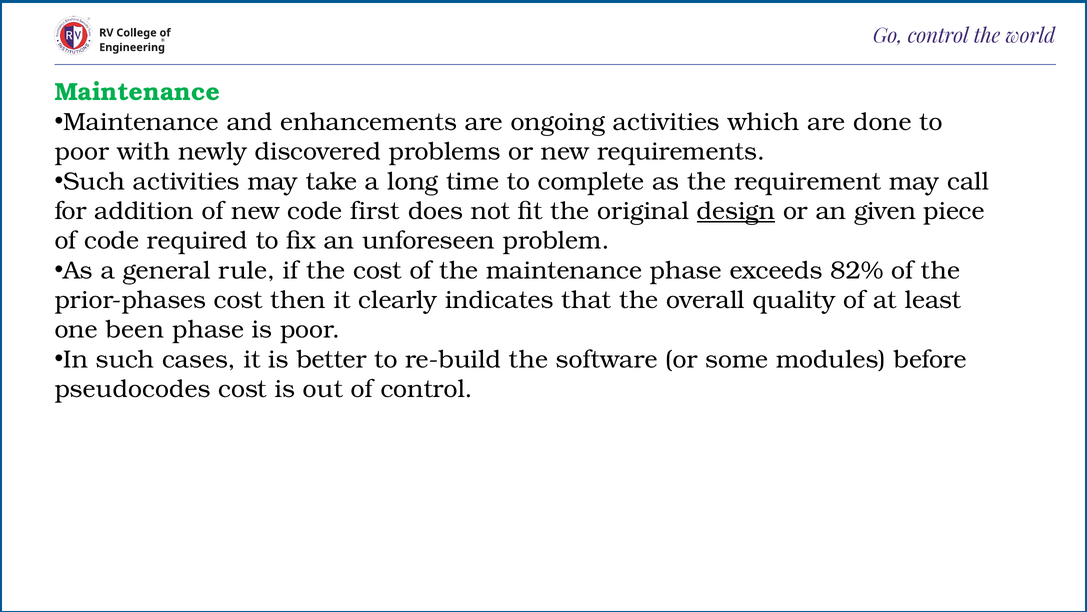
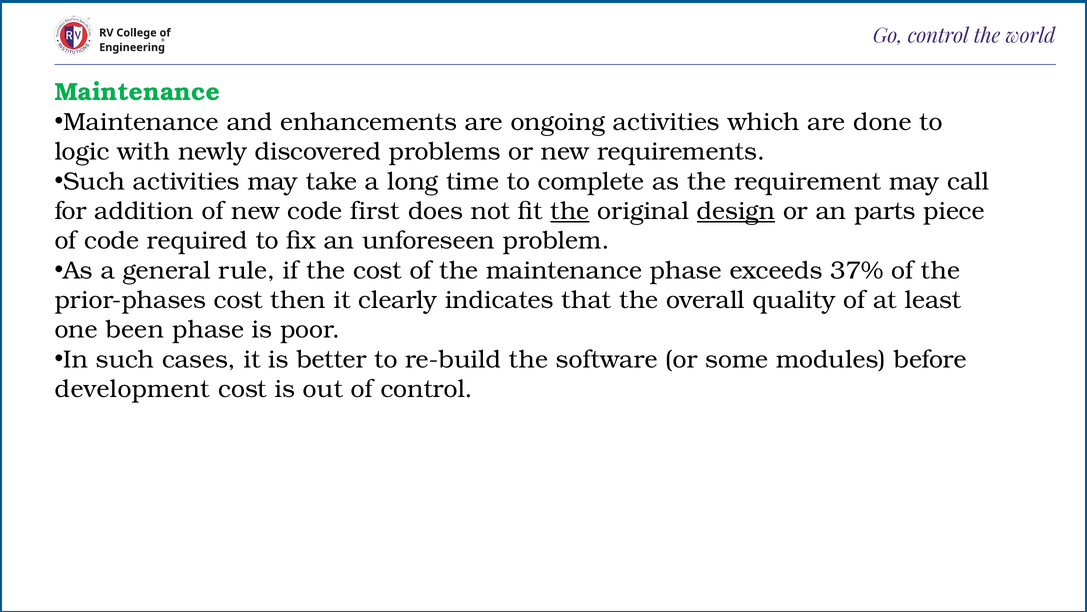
poor: poor -> logic (82, 152)
the underline: none -> present (570, 211)
given: given -> parts (885, 211)
82%: 82% -> 37% (857, 270)
pseudocodes: pseudocodes -> development (132, 389)
